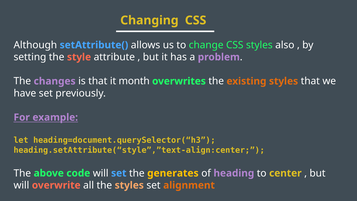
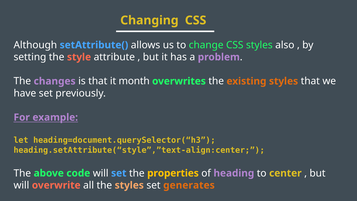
generates: generates -> properties (173, 173)
alignment: alignment -> generates (189, 185)
